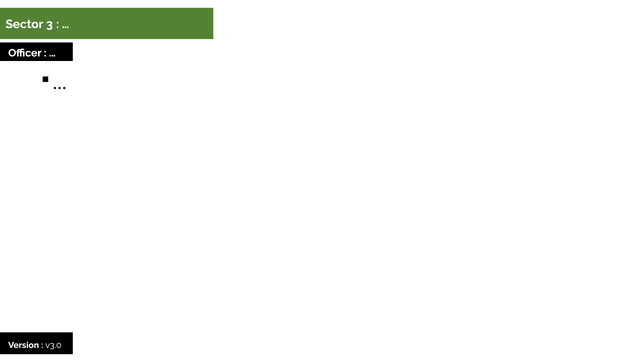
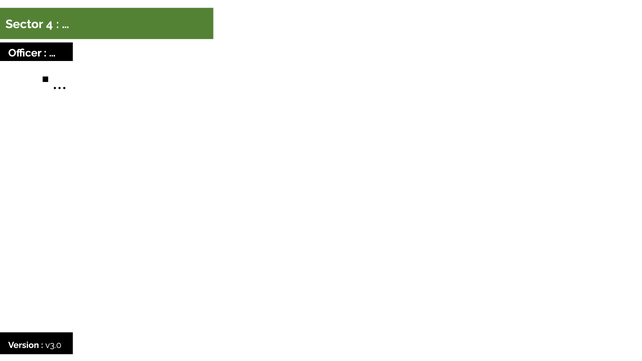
3: 3 -> 4 (49, 24)
